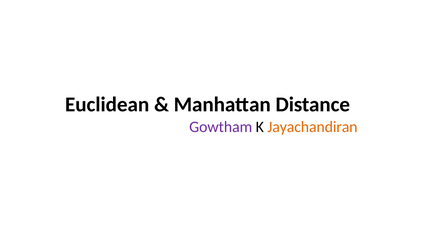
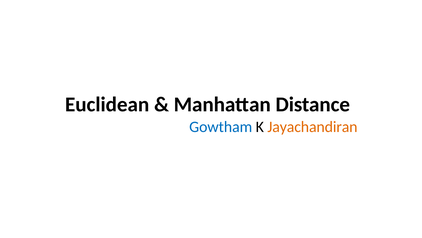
Gowtham colour: purple -> blue (221, 126)
